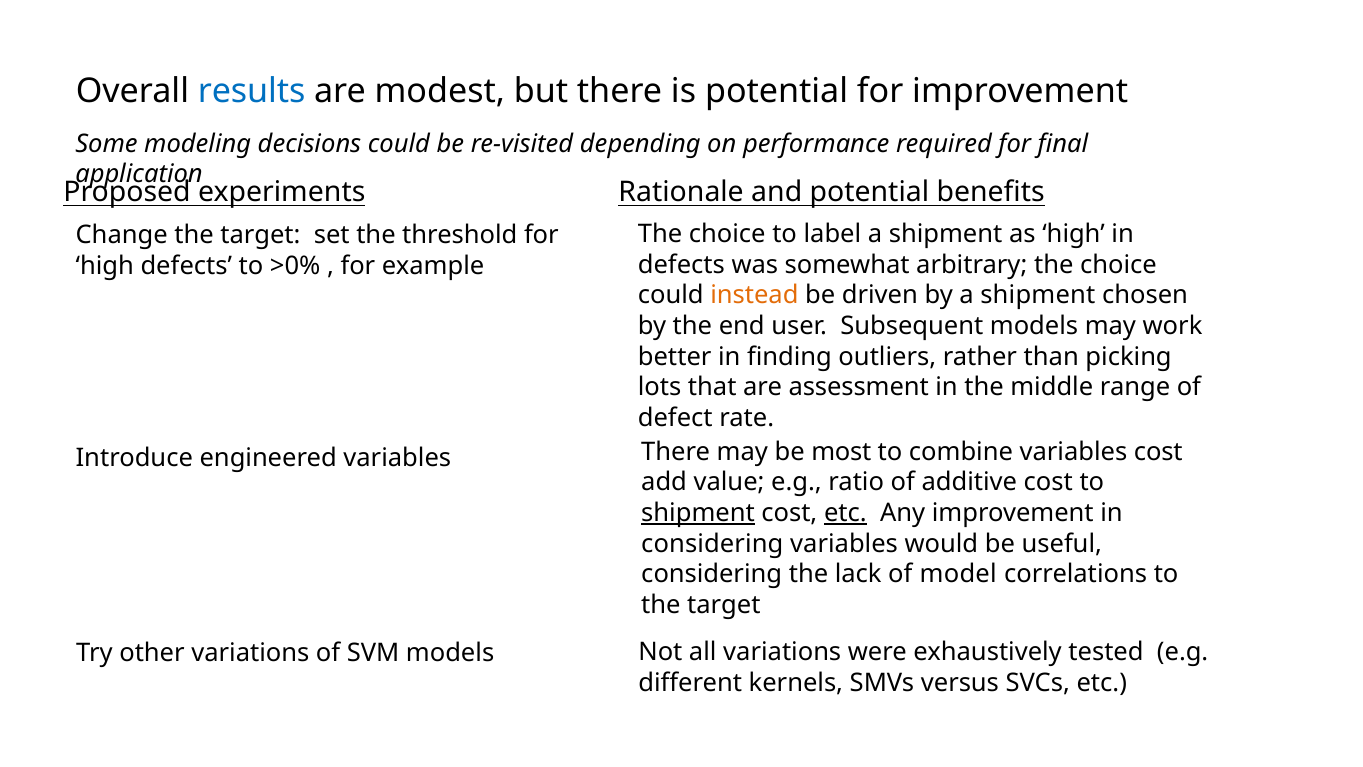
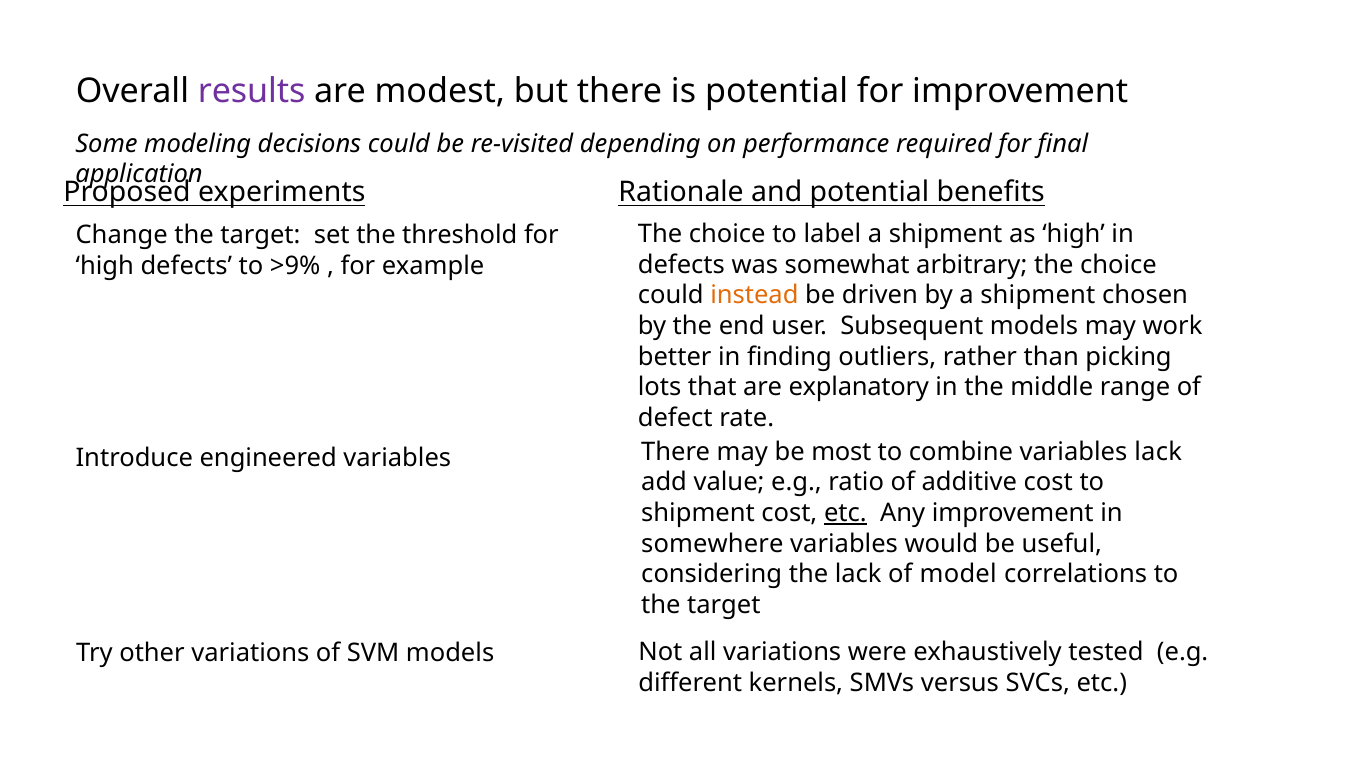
results colour: blue -> purple (252, 92)
>0%: >0% -> >9% (295, 266)
assessment: assessment -> explanatory (859, 387)
variables cost: cost -> lack (1158, 452)
shipment underline: present -> none (698, 513)
considering: considering -> somewhere (712, 544)
